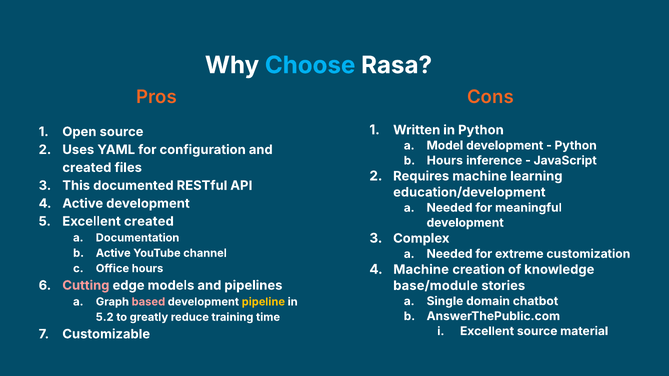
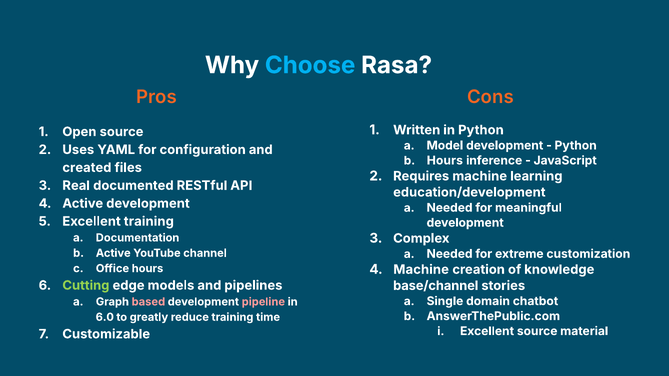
This: This -> Real (76, 186)
Excellent created: created -> training (149, 222)
Cutting colour: pink -> light green (86, 286)
base/module: base/module -> base/channel (436, 286)
pipeline colour: yellow -> pink (263, 302)
5.2: 5.2 -> 6.0 (105, 317)
